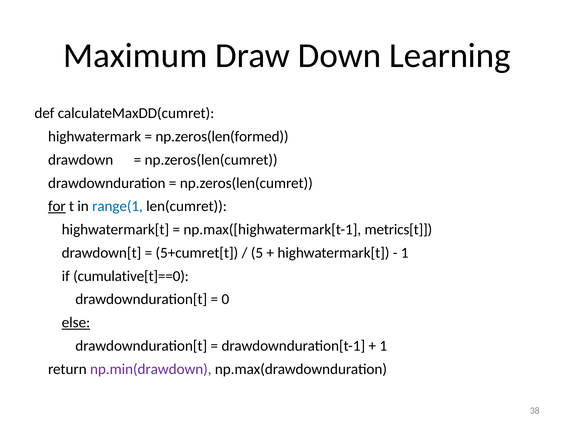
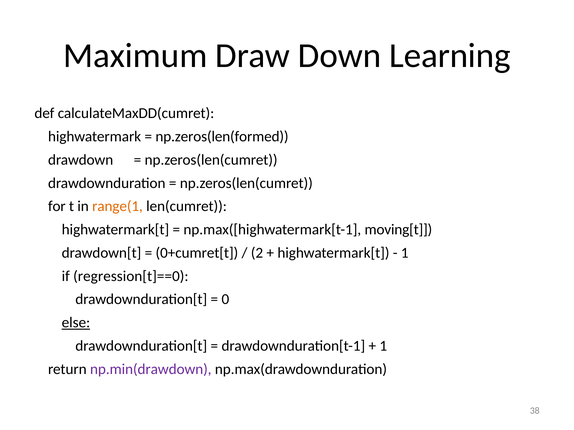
for underline: present -> none (57, 207)
range(1 colour: blue -> orange (117, 207)
metrics[t: metrics[t -> moving[t (398, 230)
5+cumret[t: 5+cumret[t -> 0+cumret[t (197, 253)
5: 5 -> 2 (257, 253)
cumulative[t]==0: cumulative[t]==0 -> regression[t]==0 (131, 276)
